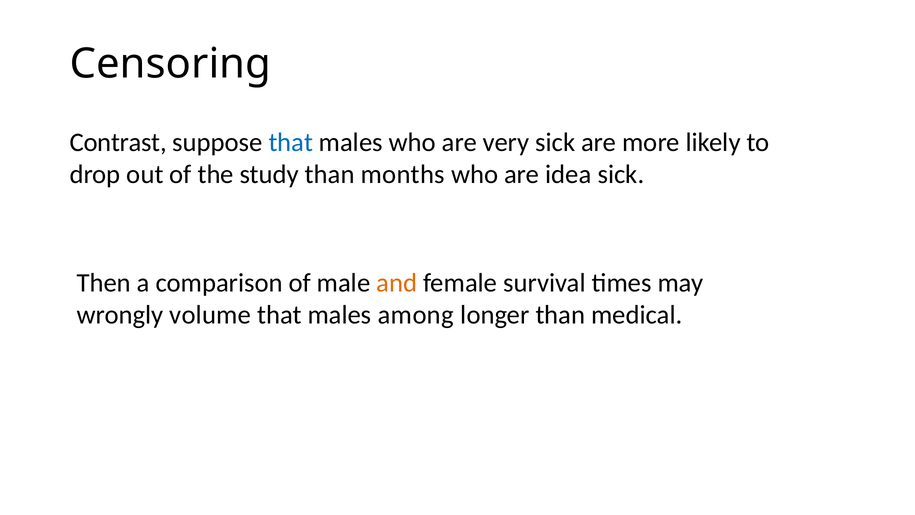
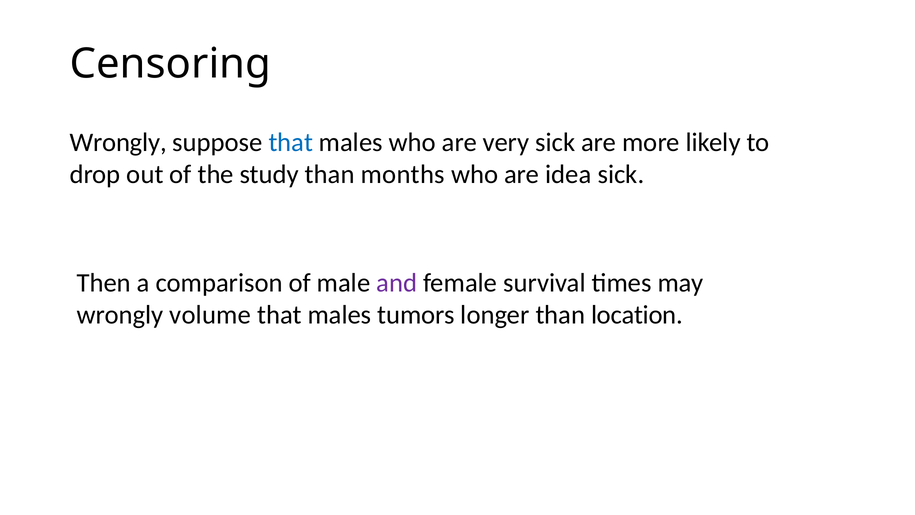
Contrast: Contrast -> Wrongly (118, 142)
and colour: orange -> purple (397, 283)
among: among -> tumors (416, 315)
medical: medical -> location (637, 315)
